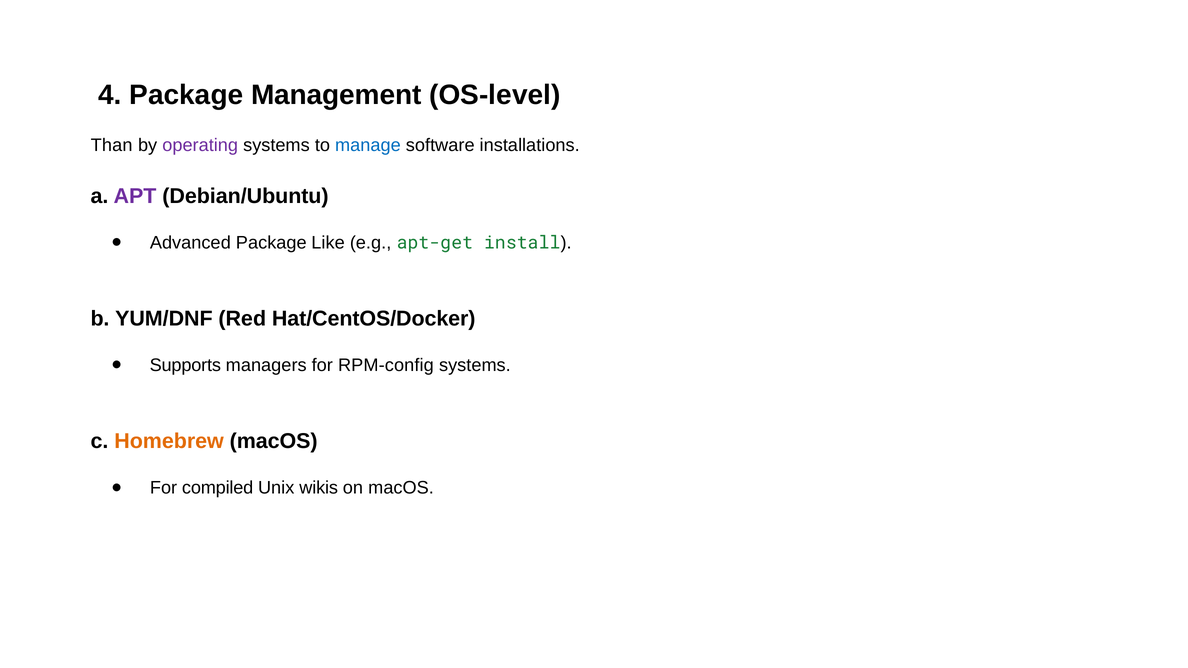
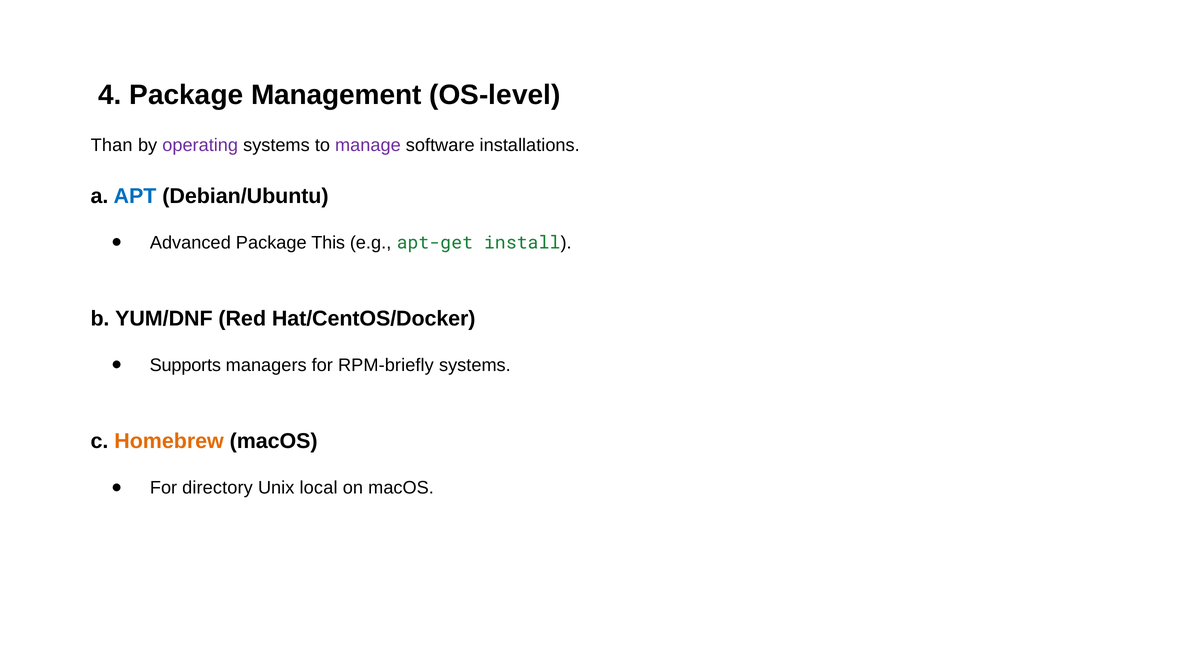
manage colour: blue -> purple (368, 145)
APT colour: purple -> blue (135, 196)
Like: Like -> This (328, 243)
RPM-config: RPM-config -> RPM-briefly (386, 365)
compiled: compiled -> directory (217, 488)
wikis: wikis -> local (319, 488)
